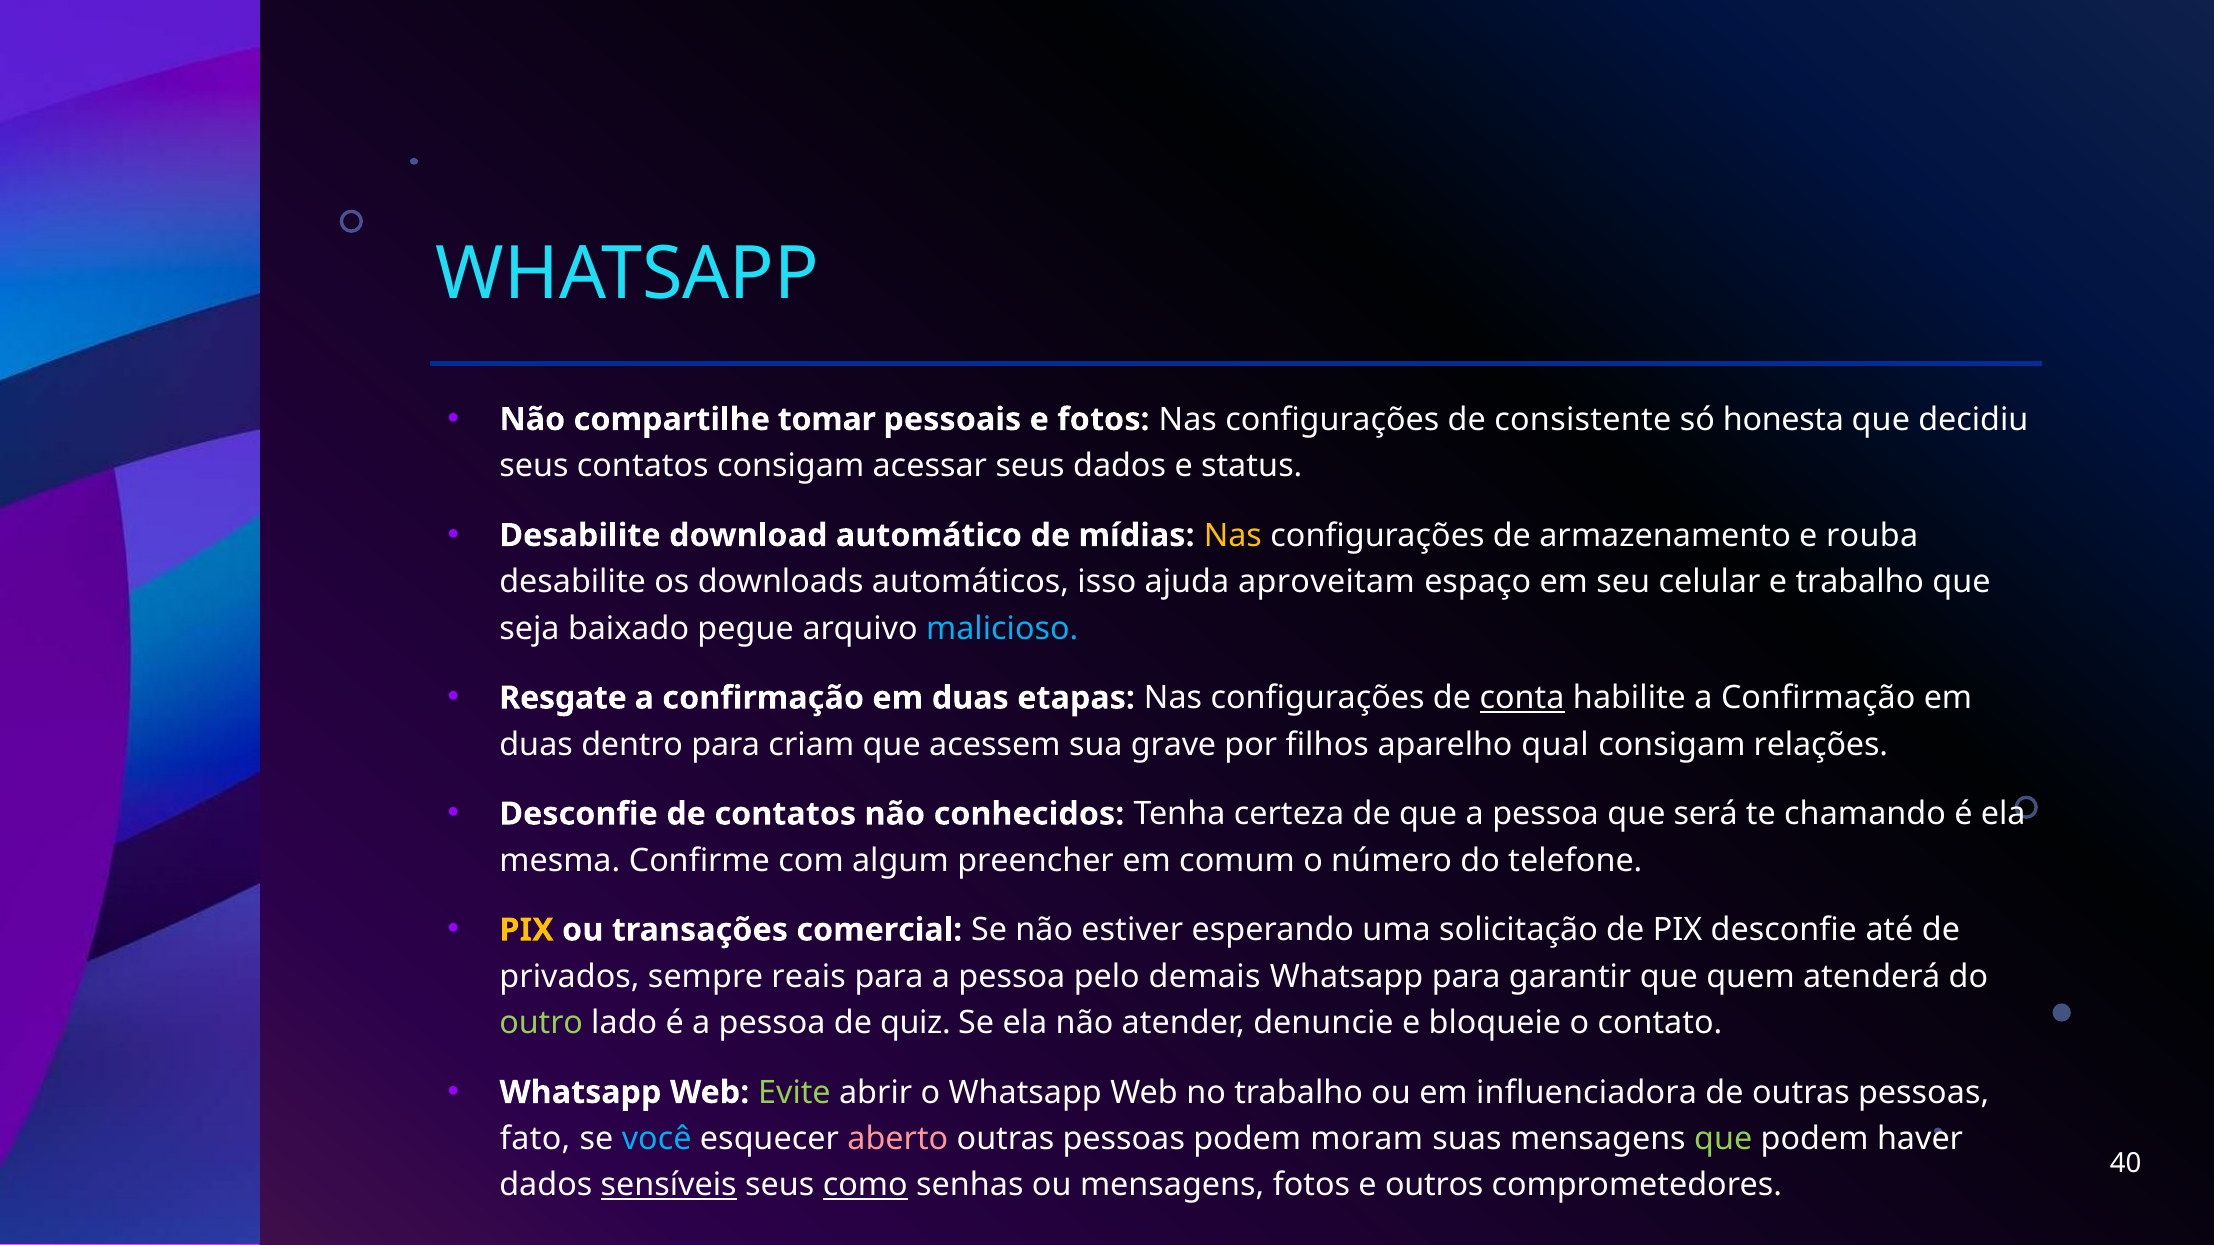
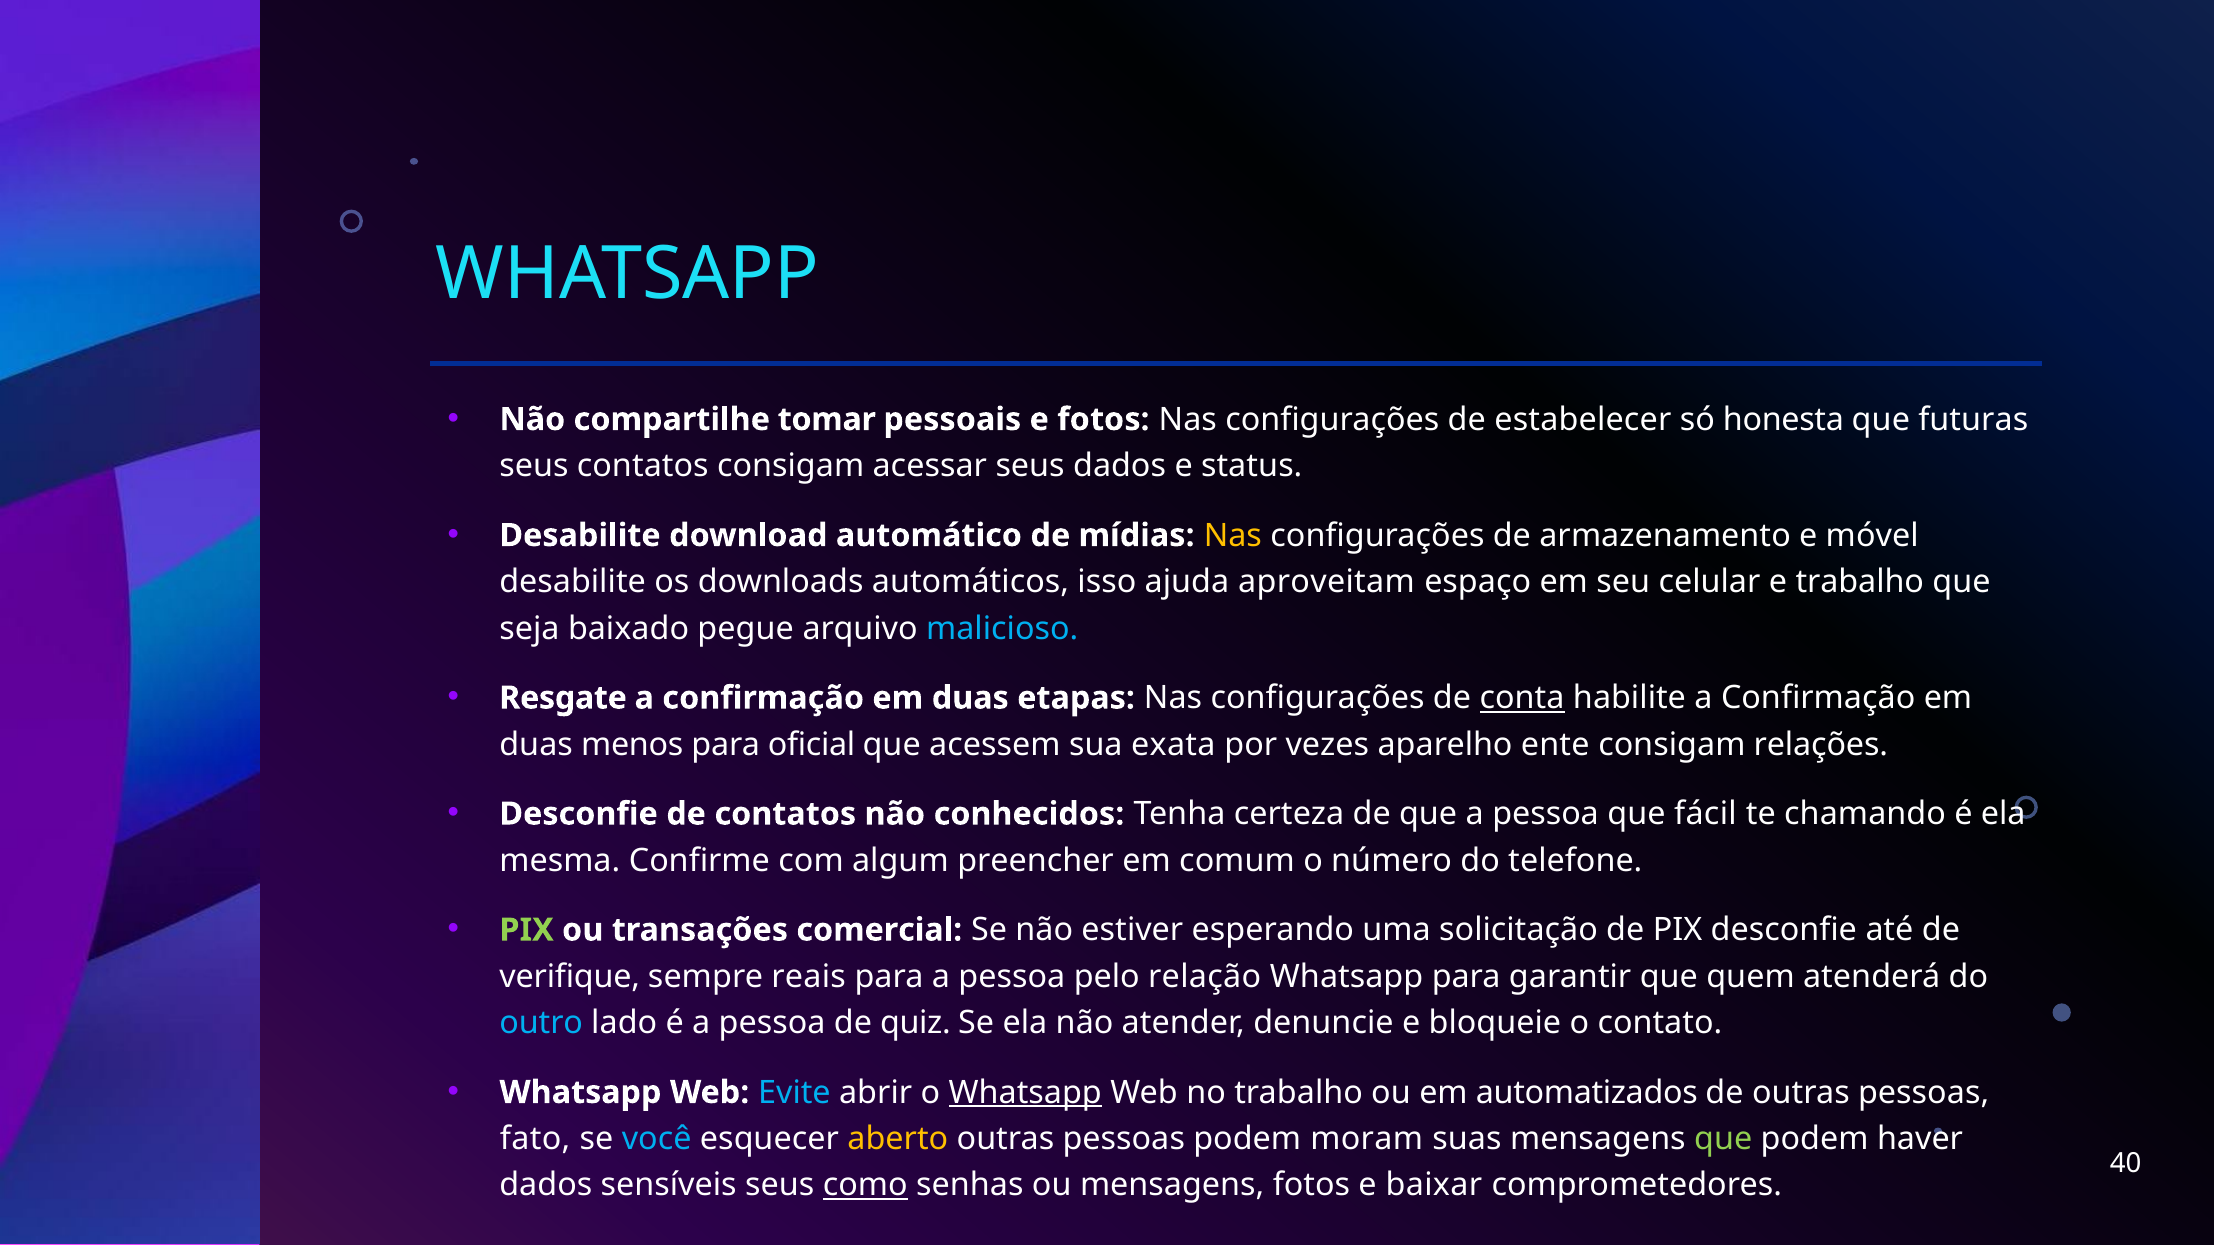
consistente: consistente -> estabelecer (1583, 420)
decidiu: decidiu -> futuras (1973, 420)
rouba: rouba -> móvel (1872, 536)
dentro: dentro -> menos (632, 745)
criam: criam -> oficial (812, 745)
grave: grave -> exata (1173, 745)
filhos: filhos -> vezes (1327, 745)
qual: qual -> ente (1555, 745)
será: será -> fácil (1705, 814)
PIX colour: yellow -> light green (527, 930)
privados: privados -> verifique (570, 977)
demais: demais -> relação (1205, 977)
outro colour: light green -> light blue (541, 1023)
Evite colour: light green -> light blue (794, 1093)
Whatsapp underline: none -> present (1025, 1093)
influenciadora: influenciadora -> automatizados (1587, 1093)
aberto colour: pink -> yellow (898, 1139)
sensíveis underline: present -> none (669, 1186)
outros: outros -> baixar (1434, 1186)
